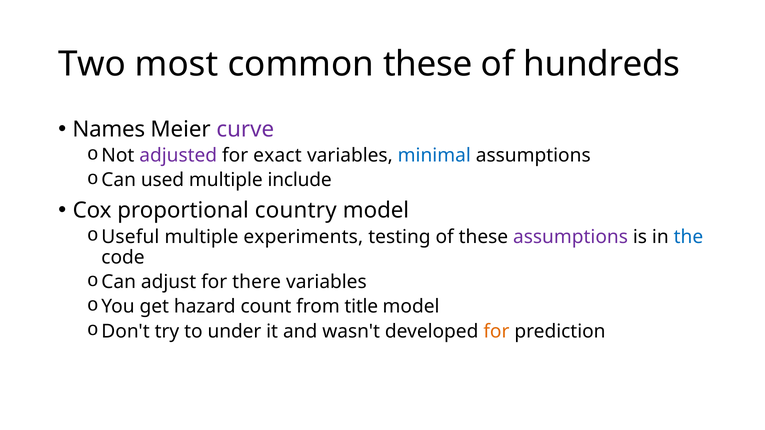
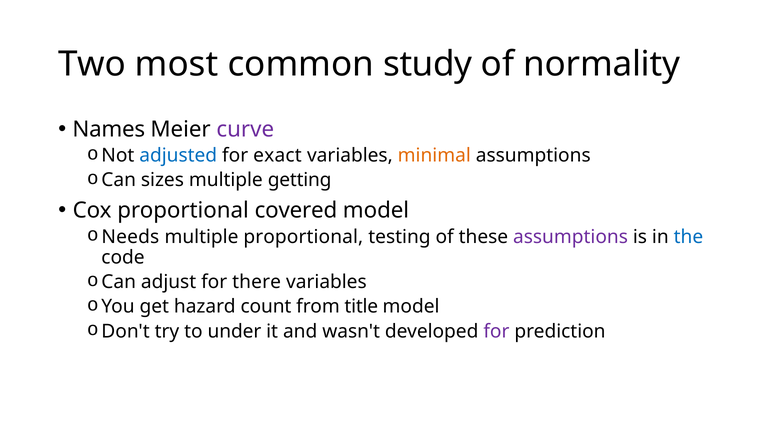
common these: these -> study (428, 64)
hundreds: hundreds -> normality (602, 64)
adjusted colour: purple -> blue (178, 156)
minimal colour: blue -> orange (434, 156)
used: used -> sizes (162, 180)
include: include -> getting (300, 180)
country: country -> covered (296, 211)
Useful: Useful -> Needs (130, 237)
multiple experiments: experiments -> proportional (303, 237)
for colour: orange -> purple (496, 331)
